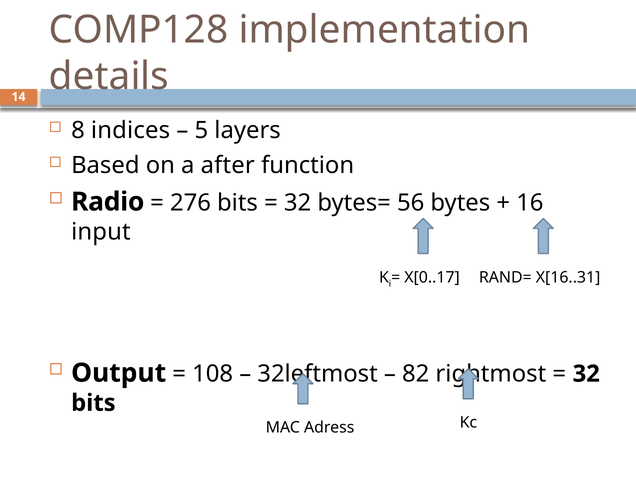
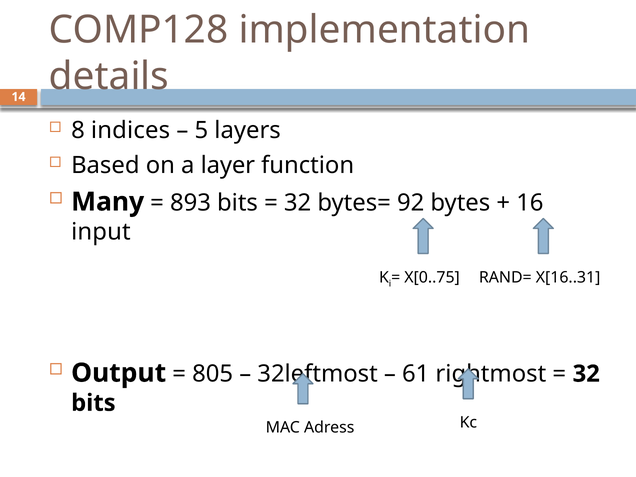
after: after -> layer (228, 165)
Radio: Radio -> Many (108, 202)
276: 276 -> 893 (190, 203)
56: 56 -> 92 (411, 203)
X[0..17: X[0..17 -> X[0..75 (432, 277)
108: 108 -> 805 (213, 374)
82: 82 -> 61 (416, 374)
